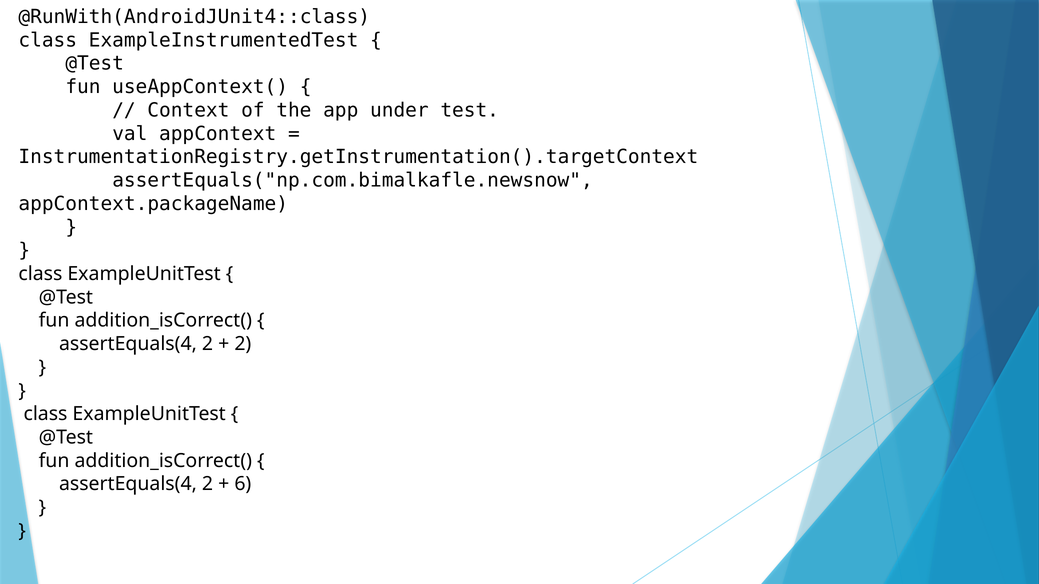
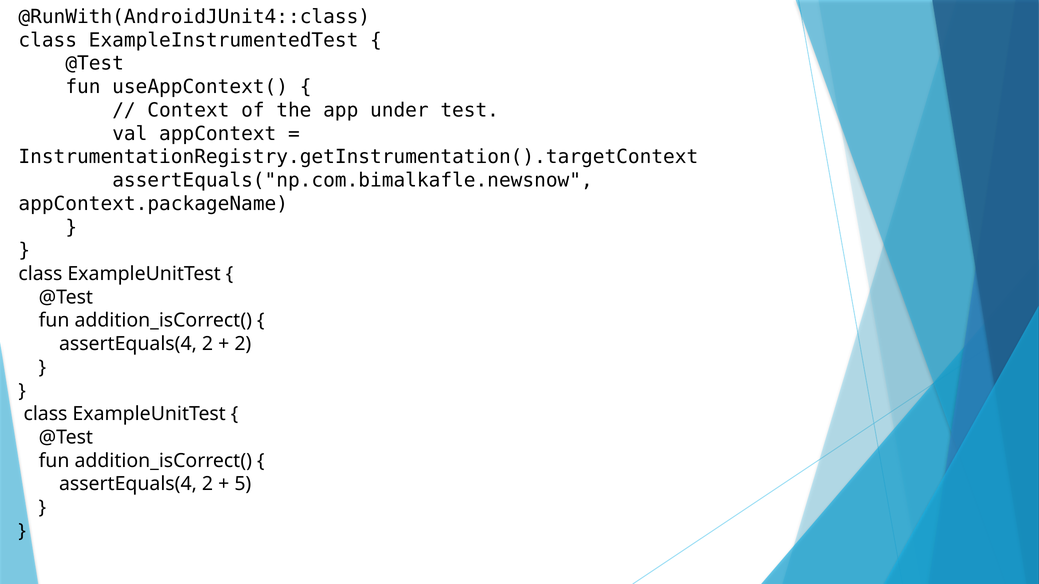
6: 6 -> 5 (243, 484)
